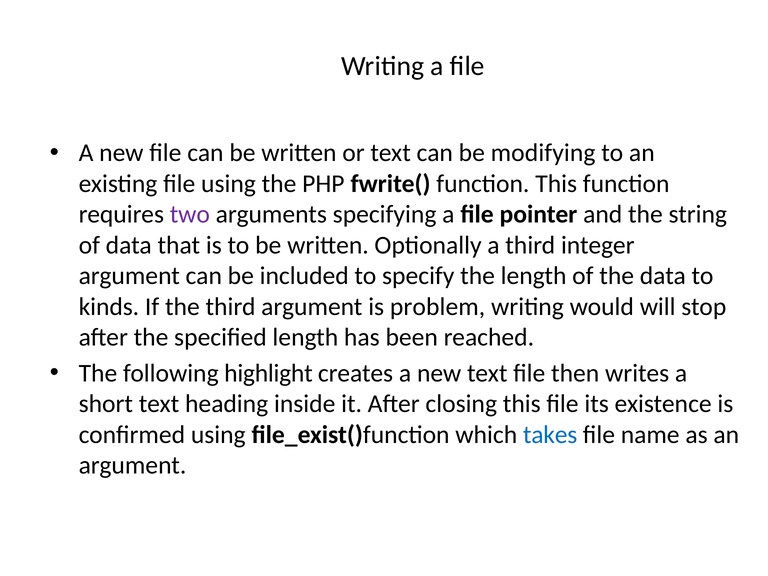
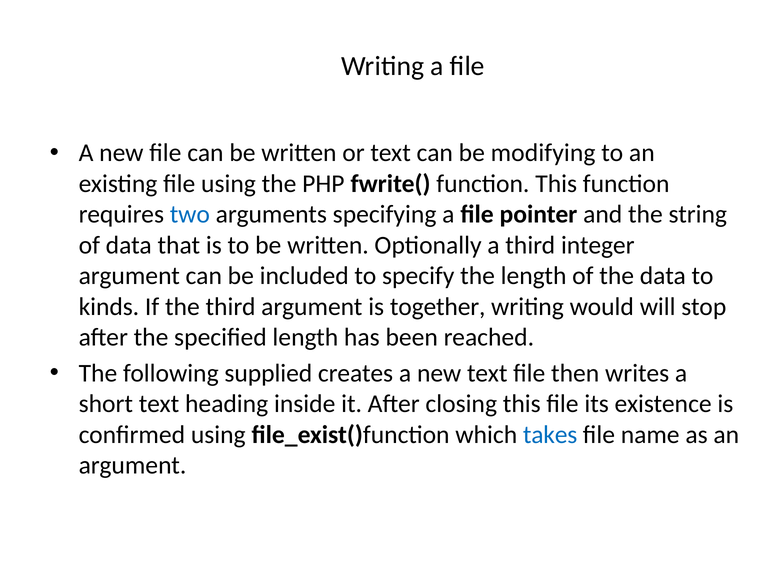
two colour: purple -> blue (190, 214)
problem: problem -> together (438, 307)
highlight: highlight -> supplied (268, 373)
